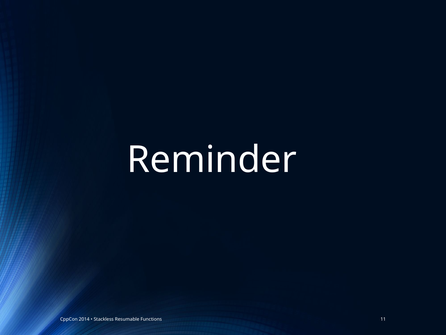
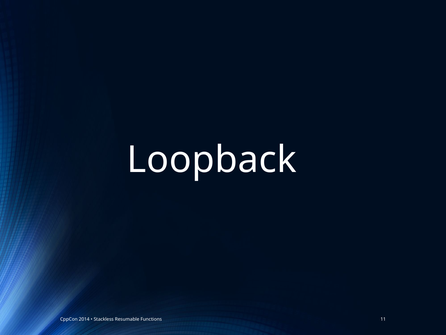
Reminder: Reminder -> Loopback (212, 160)
